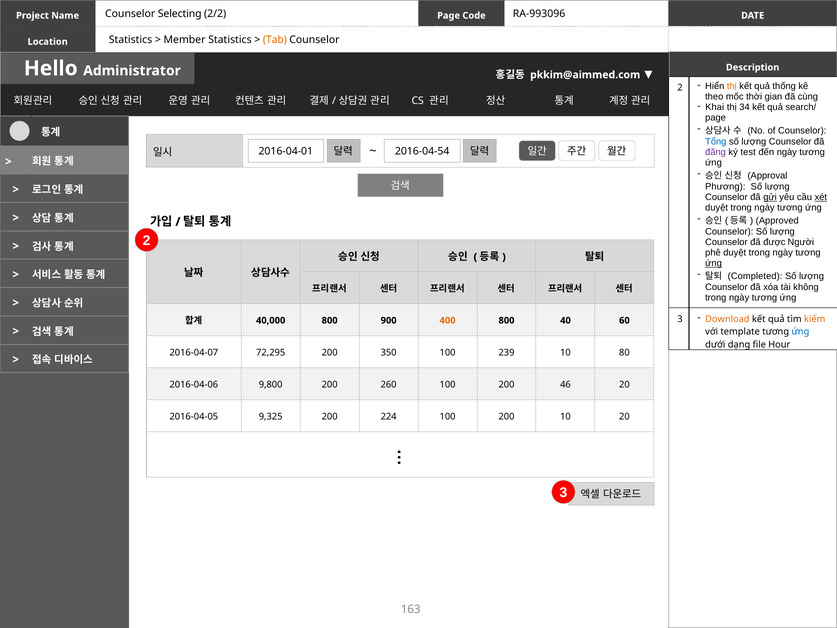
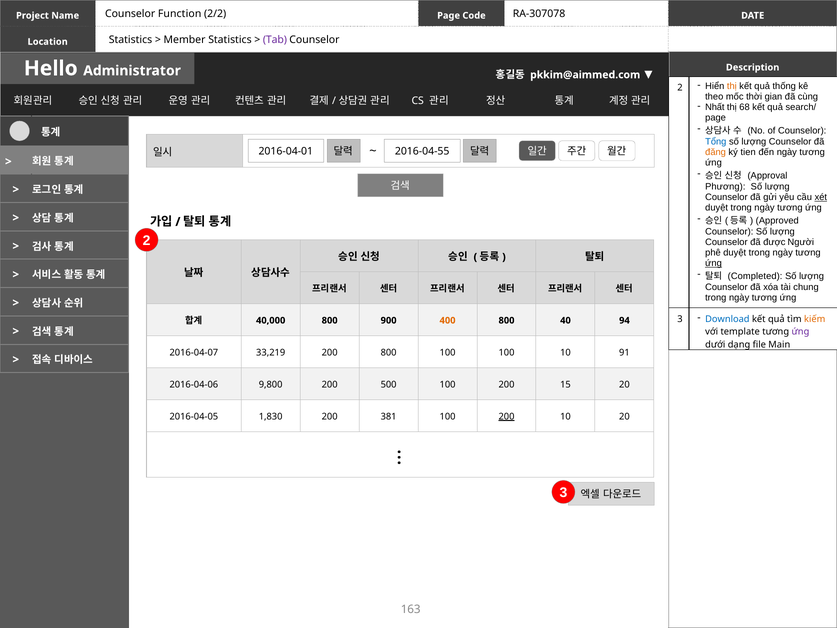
Selecting: Selecting -> Function (180, 14)
RA-993096: RA-993096 -> RA-307078 (539, 14)
Tab colour: orange -> purple (275, 40)
Khai: Khai -> Nhất (715, 107)
34: 34 -> 68 (745, 107)
đăng colour: purple -> orange (716, 152)
test: test -> tien (748, 152)
2016-04-54: 2016-04-54 -> 2016-04-55 (422, 151)
gửi underline: present -> none (770, 197)
không: không -> chung (806, 287)
Download colour: orange -> blue (727, 319)
60: 60 -> 94 (624, 320)
ứng colour: blue -> purple (800, 332)
Hour: Hour -> Main (779, 345)
72,295: 72,295 -> 33,219 (271, 352)
200 350: 350 -> 800 (389, 352)
100 239: 239 -> 100 (507, 352)
80: 80 -> 91 (624, 352)
260: 260 -> 500 (389, 384)
46: 46 -> 15 (565, 384)
9,325: 9,325 -> 1,830 (271, 416)
224: 224 -> 381 (389, 416)
200 underline: none -> present (507, 416)
